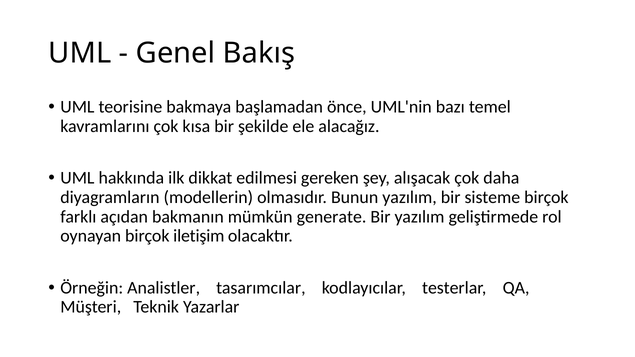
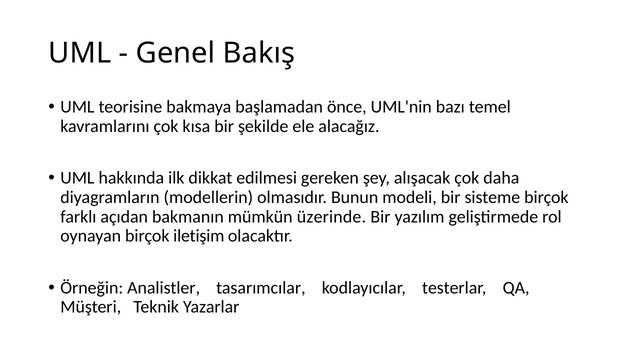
Bunun yazılım: yazılım -> modeli (410, 197)
generate: generate -> üzerinde (331, 217)
